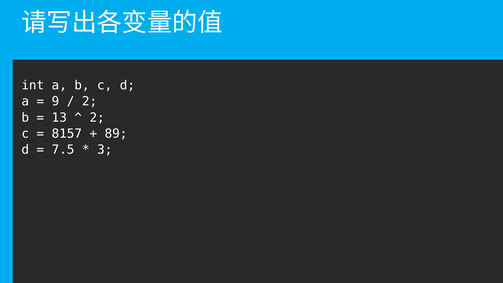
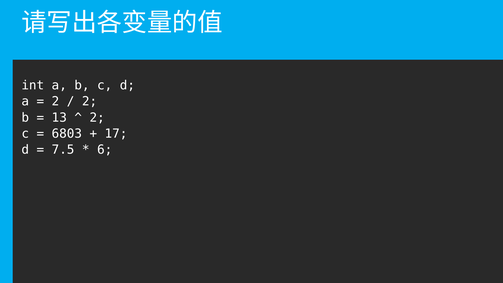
9: 9 -> 2 (55, 101)
8157: 8157 -> 6803 (67, 134)
89: 89 -> 17 (116, 134)
3: 3 -> 6 (105, 150)
